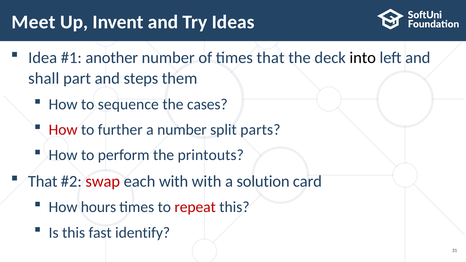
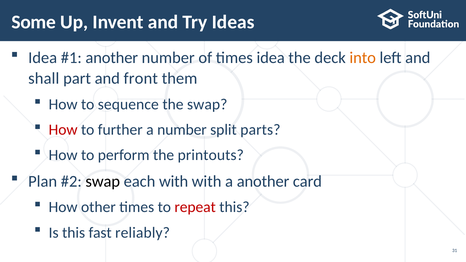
Meet: Meet -> Some (34, 22)
times that: that -> idea (271, 58)
into colour: black -> orange (363, 58)
steps: steps -> front (141, 79)
the cases: cases -> swap (207, 104)
That: That -> Plan (43, 181)
swap colour: red -> black (103, 181)
a solution: solution -> another (263, 181)
hours: hours -> other (98, 207)
identify: identify -> reliably (143, 233)
